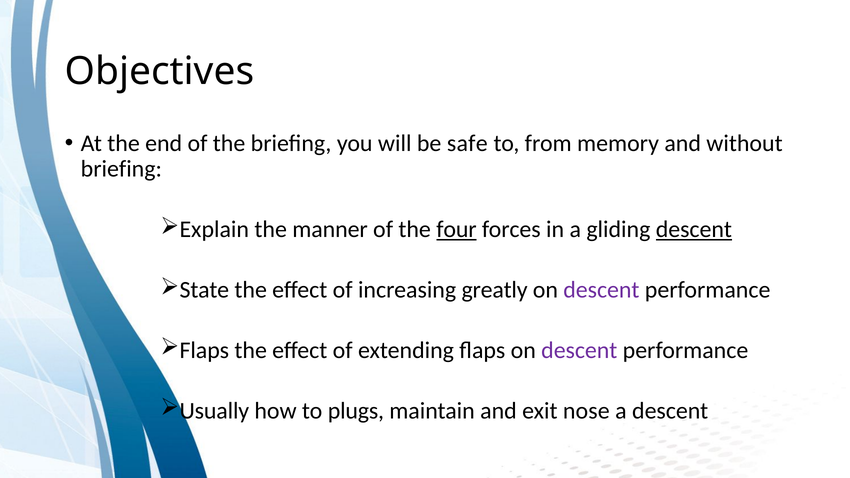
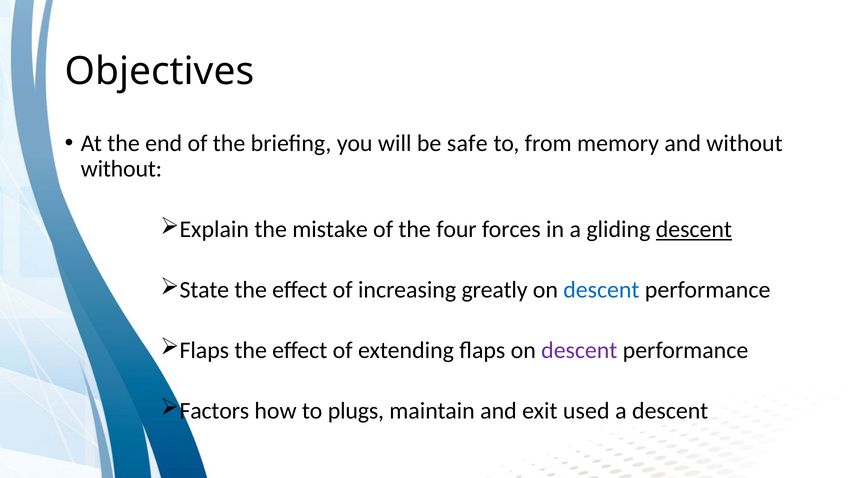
briefing: briefing -> without (121, 169)
manner: manner -> mistake (330, 230)
four underline: present -> none (456, 230)
descent colour: purple -> blue (601, 290)
Usually: Usually -> Factors (214, 411)
nose: nose -> used (586, 411)
